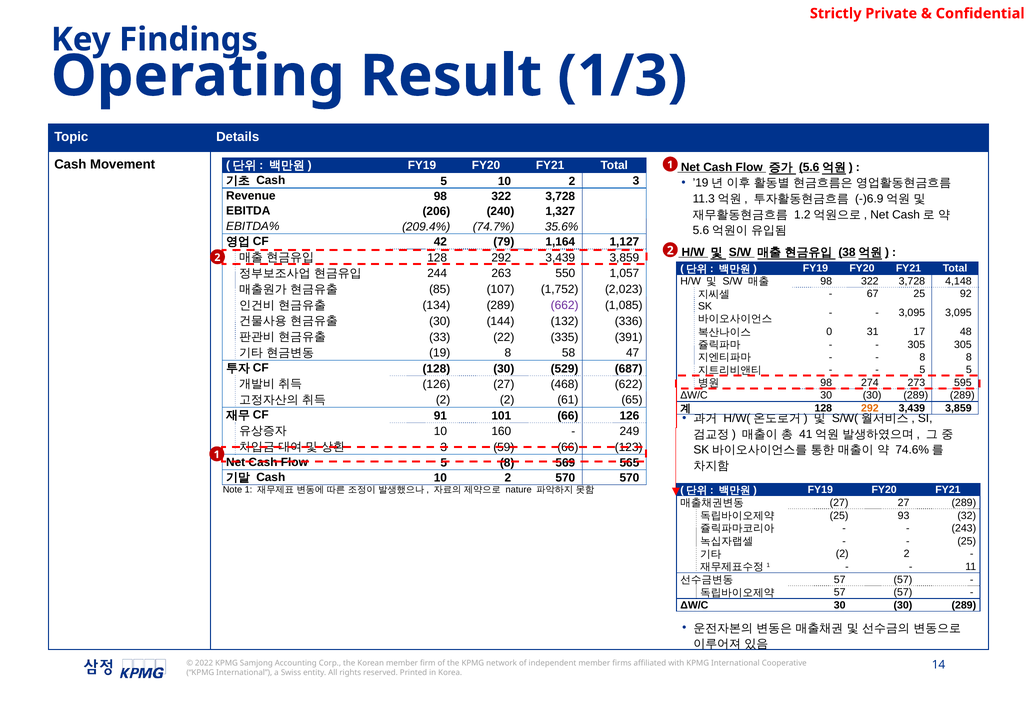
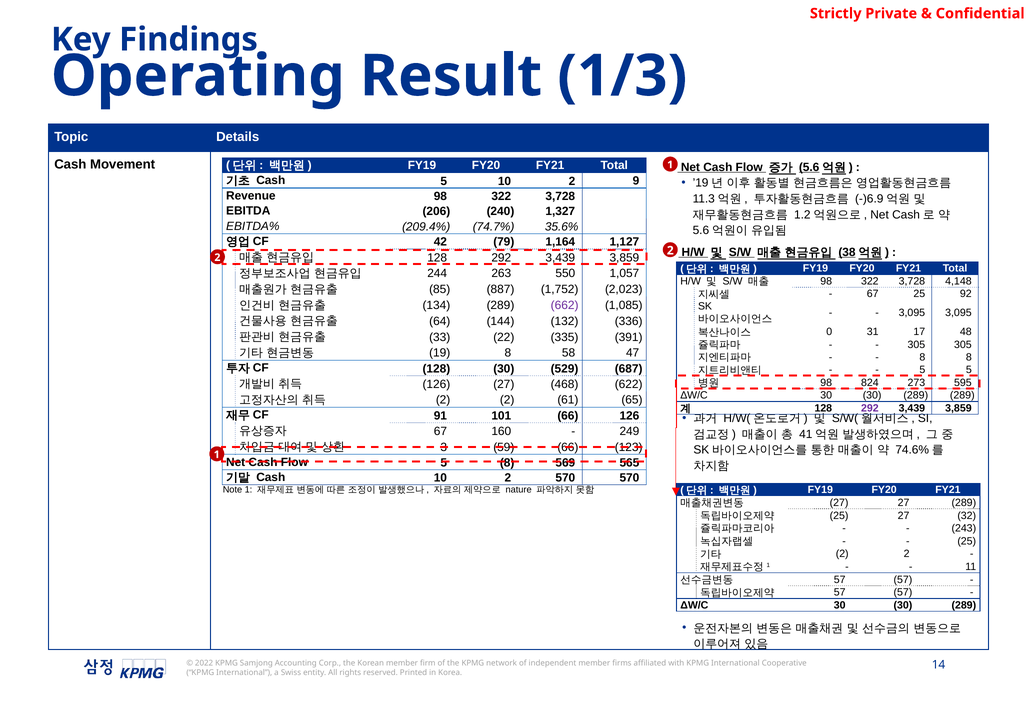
2 3: 3 -> 9 (636, 181)
107: 107 -> 887 (501, 289)
30: 30 -> 64 (440, 321)
274: 274 -> 824 (870, 383)
292 colour: orange -> purple (870, 408)
10: 10 -> 67 (440, 431)
25 93: 93 -> 27 (904, 516)
